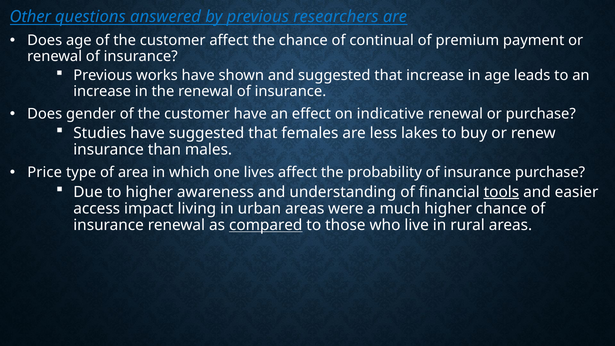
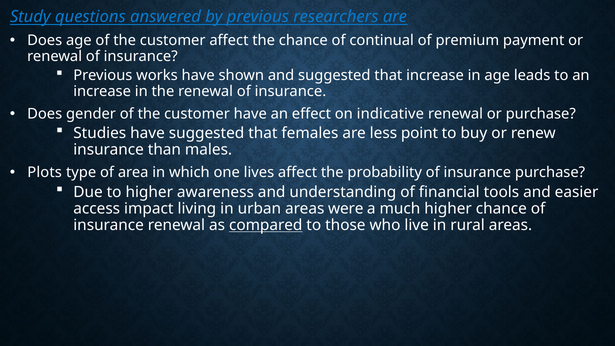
Other: Other -> Study (30, 17)
lakes: lakes -> point (419, 133)
Price: Price -> Plots (45, 172)
tools underline: present -> none (501, 192)
